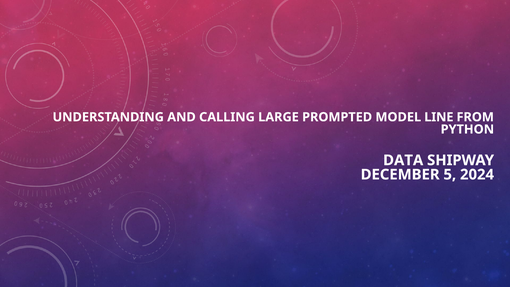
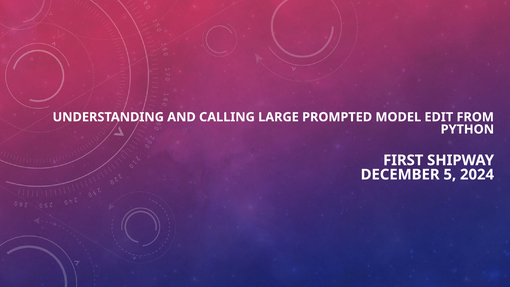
LINE: LINE -> EDIT (439, 117)
DATA: DATA -> FIRST (403, 160)
